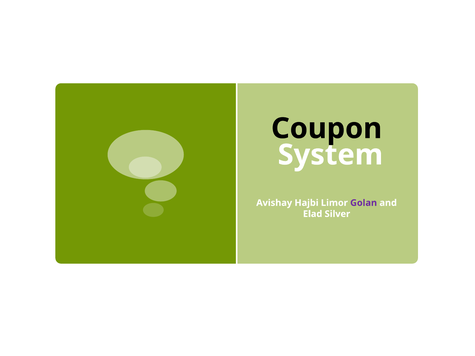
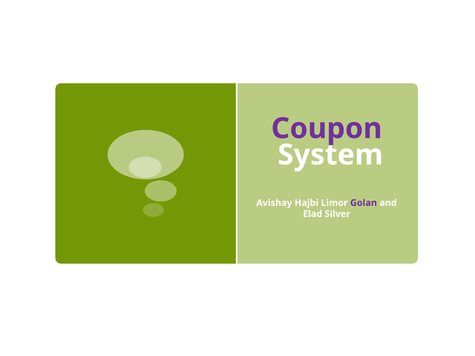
Coupon colour: black -> purple (327, 129)
